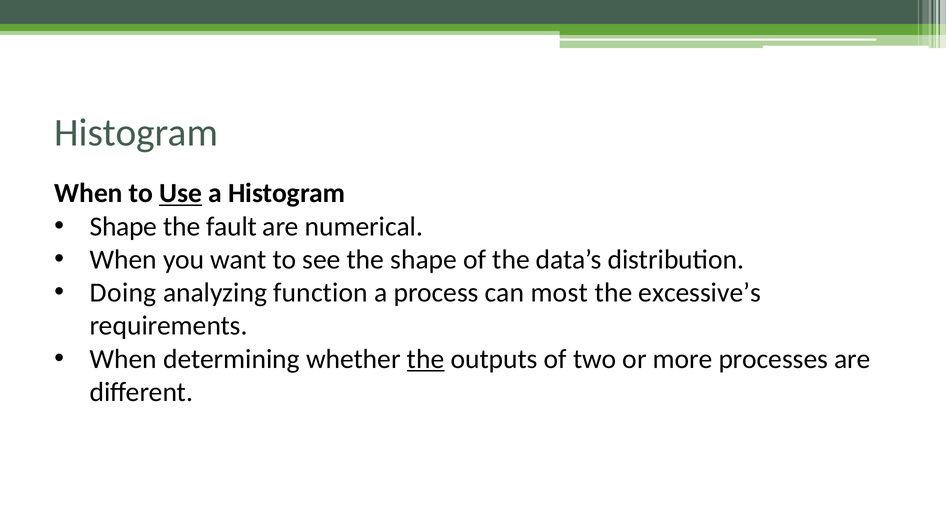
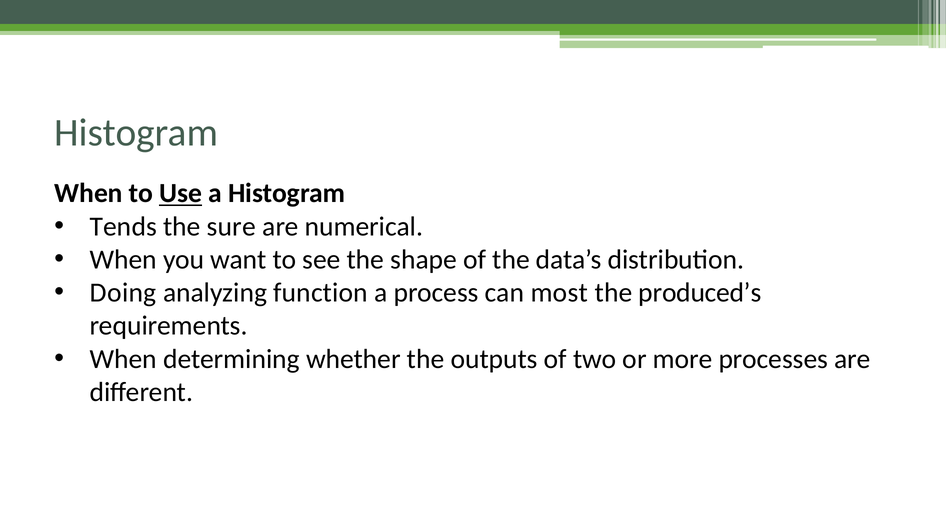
Shape: Shape -> Tends (123, 227)
fault: fault -> sure (231, 227)
excessive’s: excessive’s -> produced’s (700, 293)
the underline: present -> none (426, 359)
